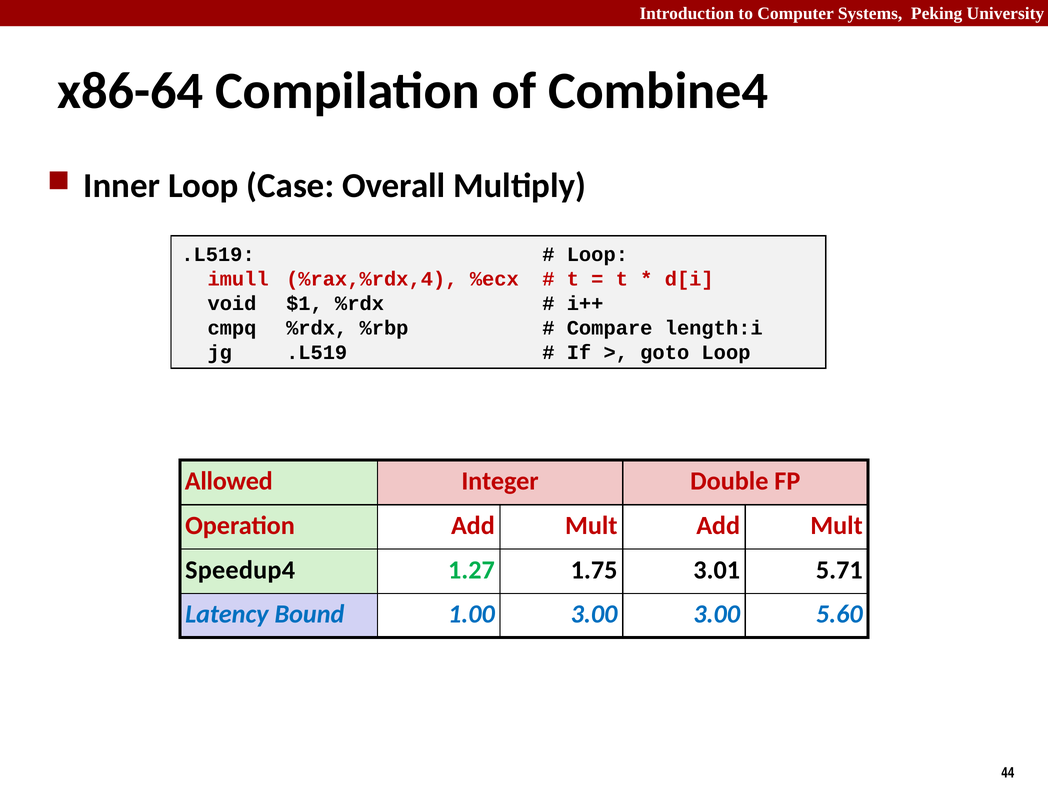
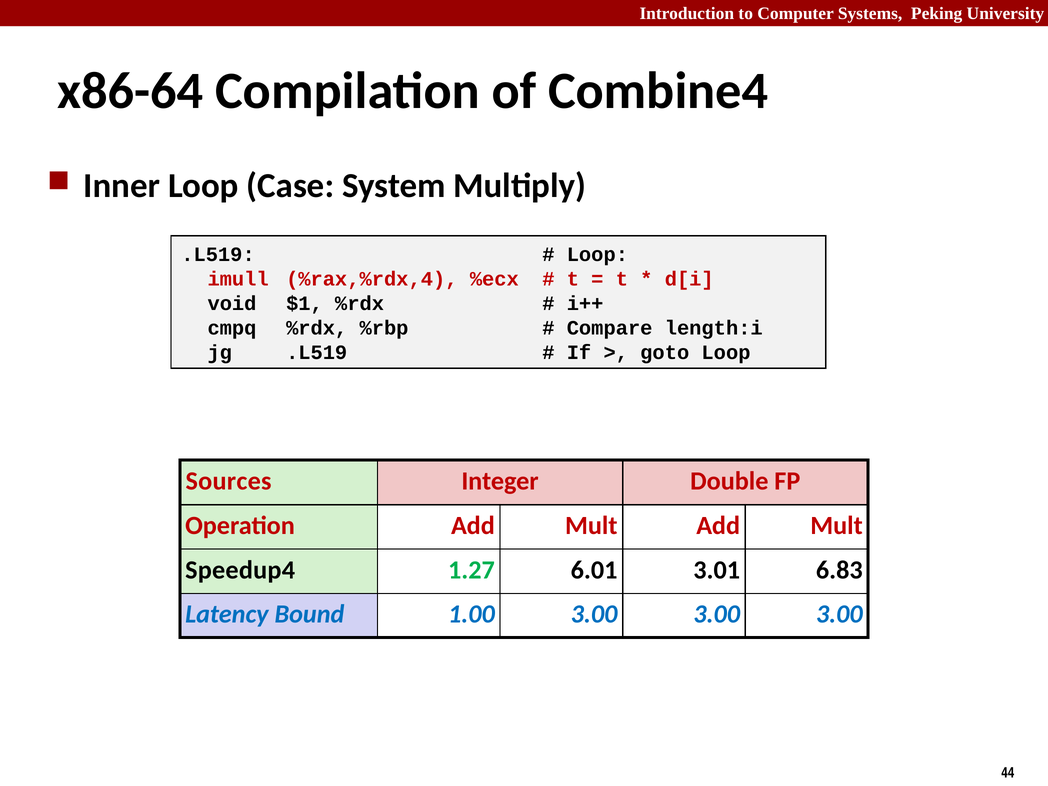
Overall: Overall -> System (394, 186)
Allowed: Allowed -> Sources (229, 481)
1.75: 1.75 -> 6.01 (594, 570)
5.71: 5.71 -> 6.83 (839, 570)
3.00 3.00 5.60: 5.60 -> 3.00 (839, 614)
